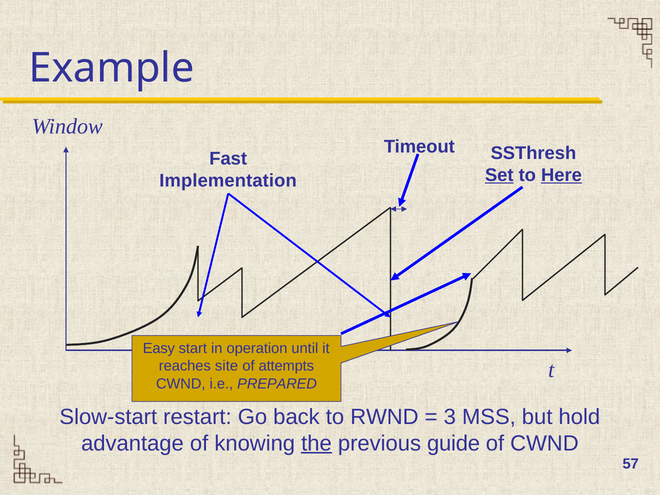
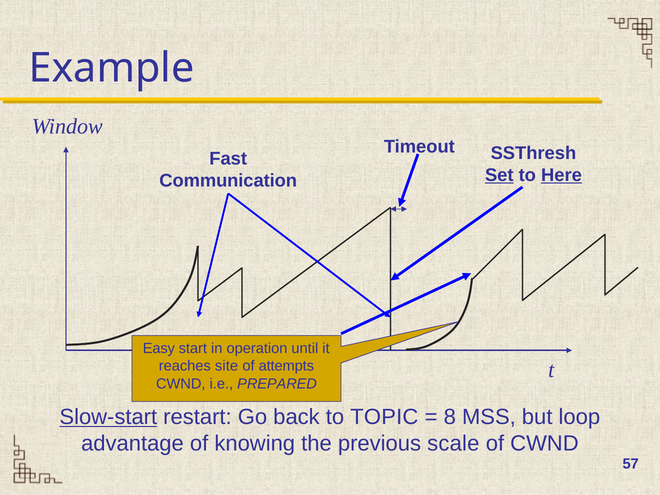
Implementation: Implementation -> Communication (228, 181)
Slow-start underline: none -> present (108, 417)
RWND: RWND -> TOPIC (384, 417)
3: 3 -> 8 (450, 417)
hold: hold -> loop (579, 417)
the underline: present -> none (317, 443)
guide: guide -> scale (453, 443)
